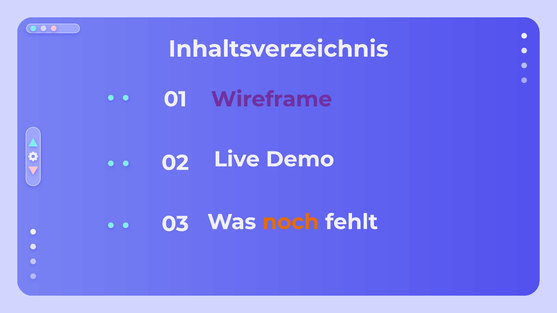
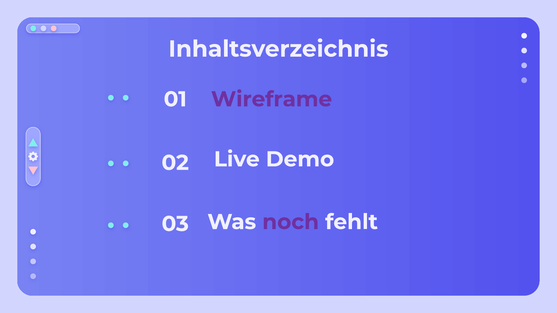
noch colour: orange -> purple (291, 222)
